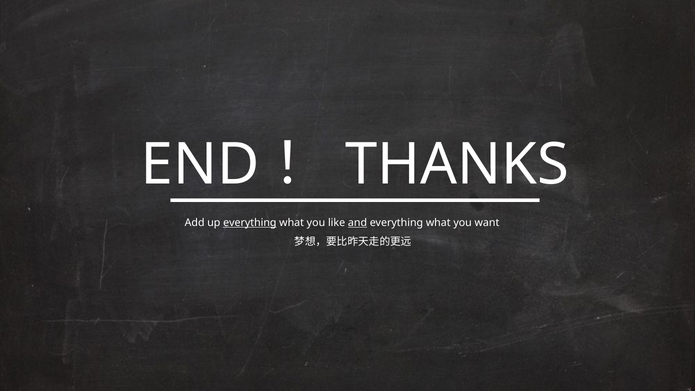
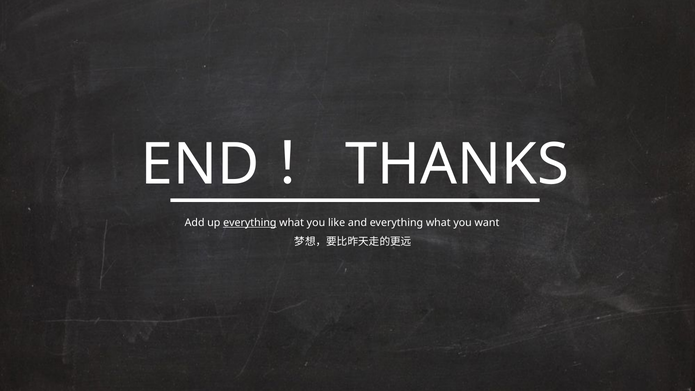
and underline: present -> none (357, 223)
